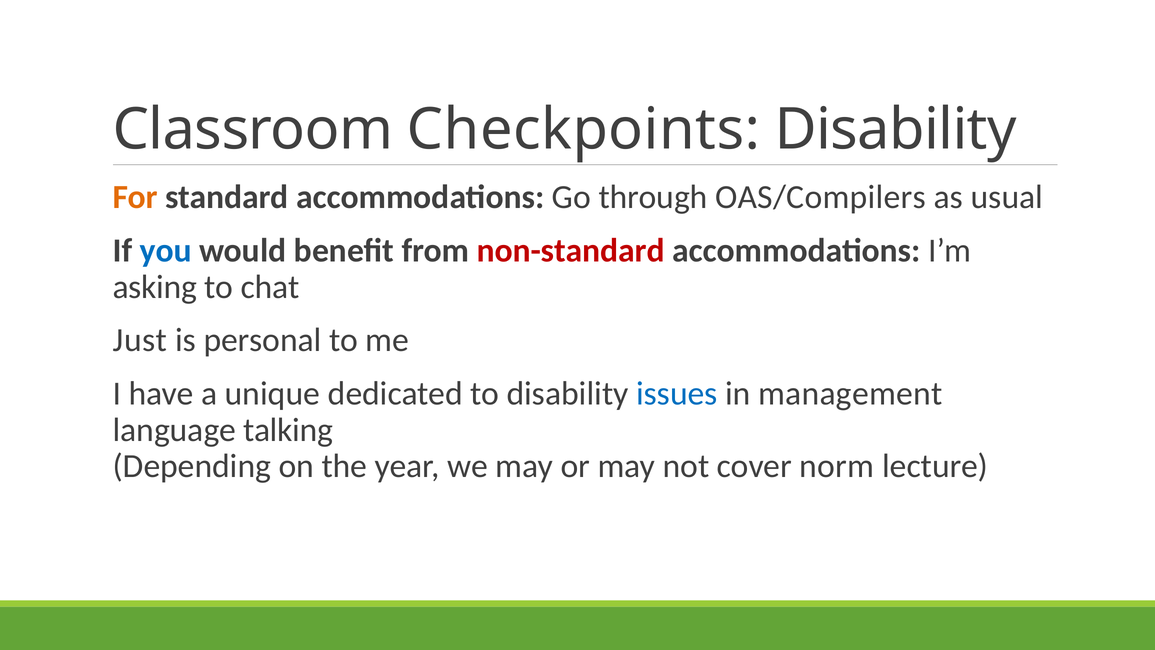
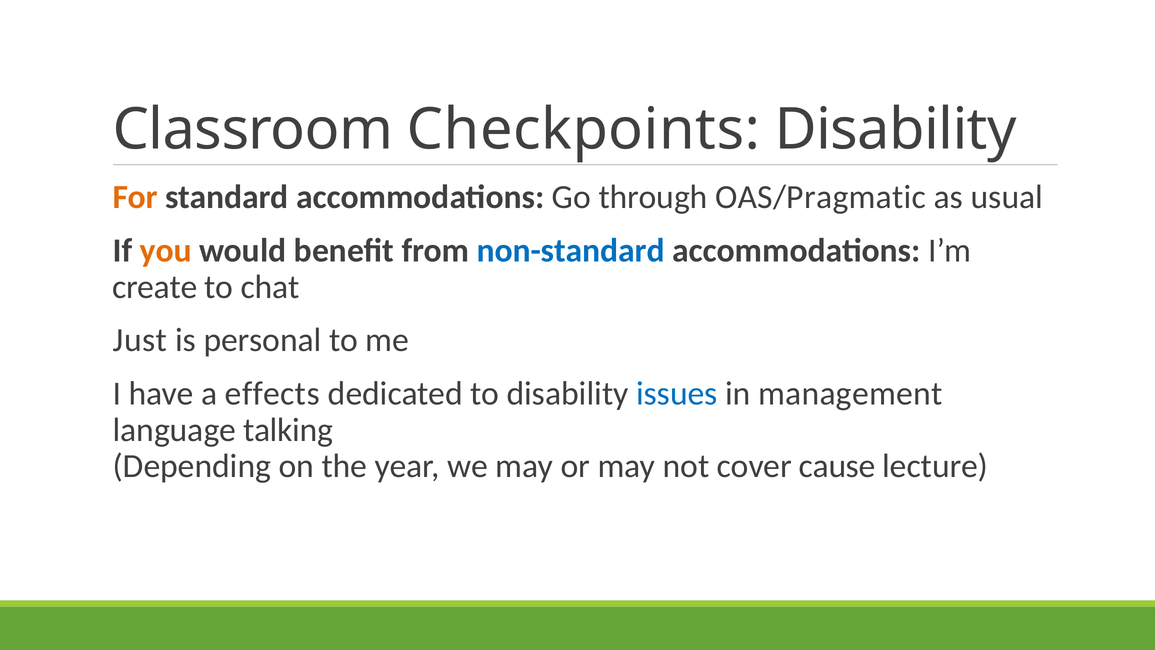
OAS/Compilers: OAS/Compilers -> OAS/Pragmatic (821, 197)
you colour: blue -> orange (166, 250)
non-standard colour: red -> blue (571, 250)
asking: asking -> create (155, 287)
unique: unique -> effects (272, 393)
norm: norm -> cause (837, 466)
